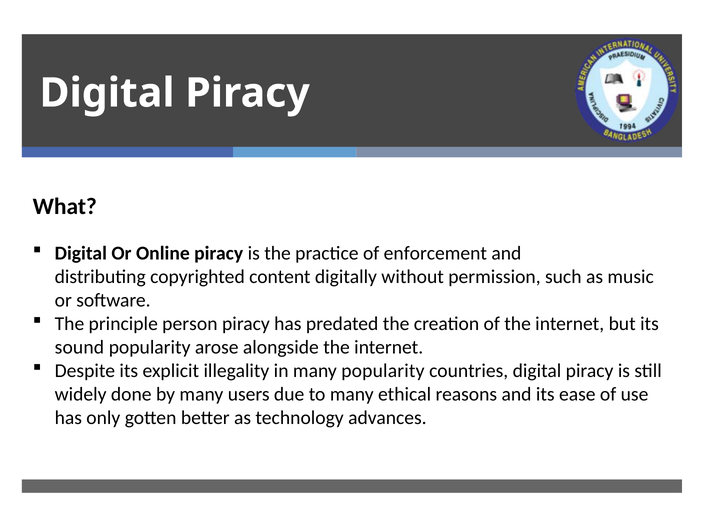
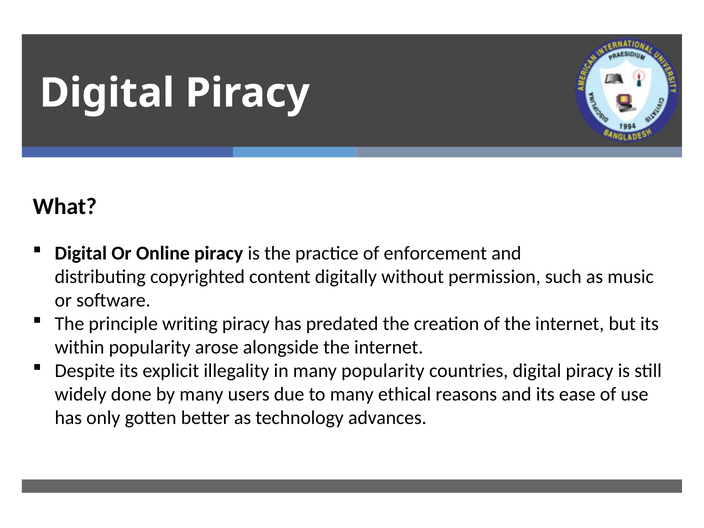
person: person -> writing (190, 324)
sound: sound -> within (80, 347)
